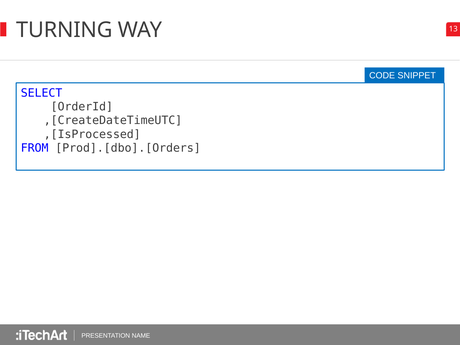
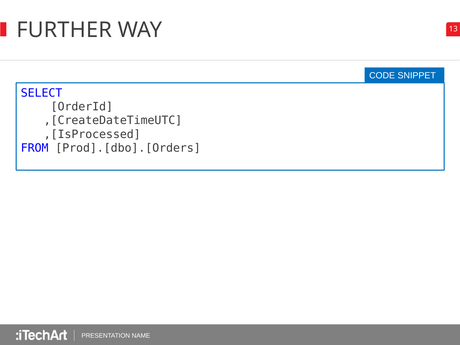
TURNING: TURNING -> FURTHER (64, 30)
